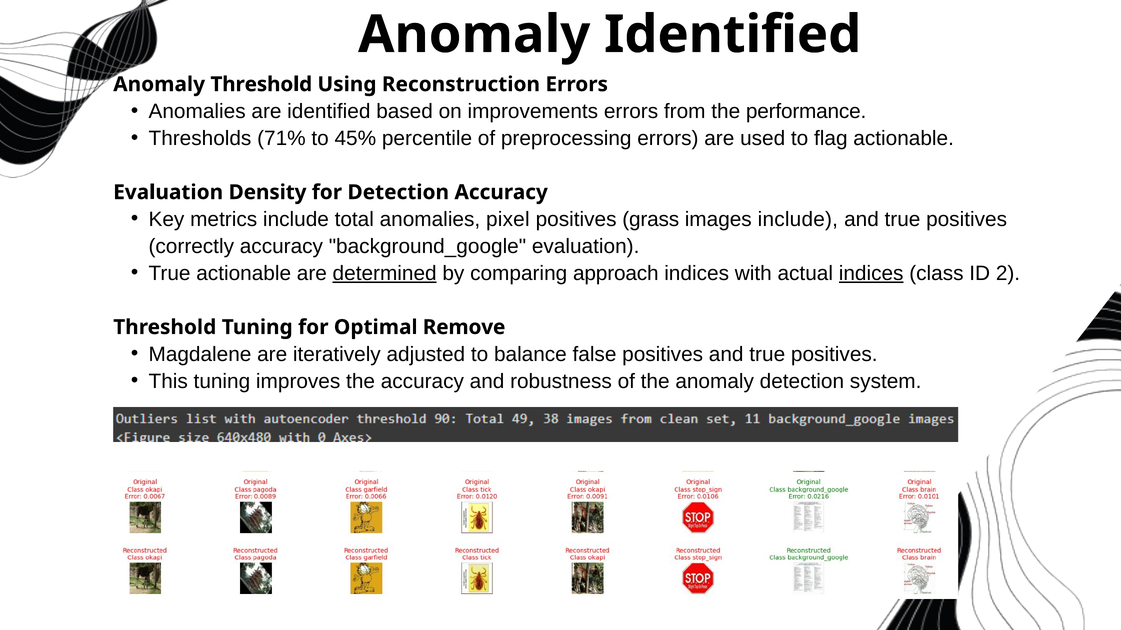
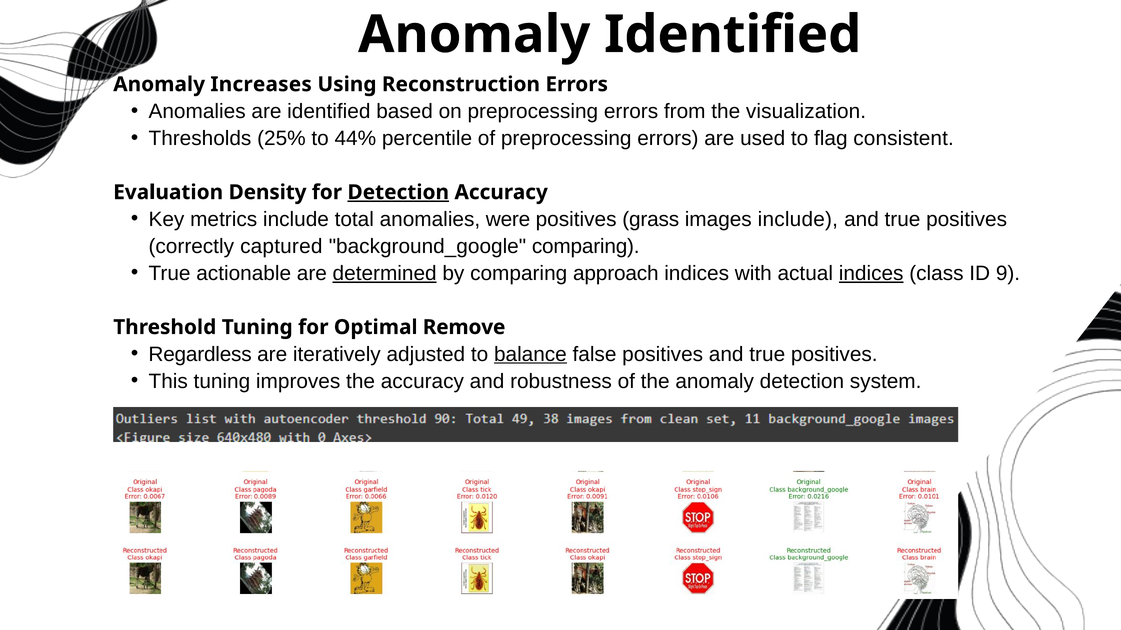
Anomaly Threshold: Threshold -> Increases (261, 84)
on improvements: improvements -> preprocessing (533, 111)
performance: performance -> visualization (806, 111)
71%: 71% -> 25% (281, 138)
45%: 45% -> 44% (355, 138)
flag actionable: actionable -> consistent (904, 138)
Detection underline: none -> present (398, 192)
pixel: pixel -> were (508, 219)
correctly accuracy: accuracy -> captured (281, 246)
background_google evaluation: evaluation -> comparing (586, 246)
2: 2 -> 9 (1008, 273)
Magdalene: Magdalene -> Regardless (200, 355)
balance underline: none -> present (530, 355)
